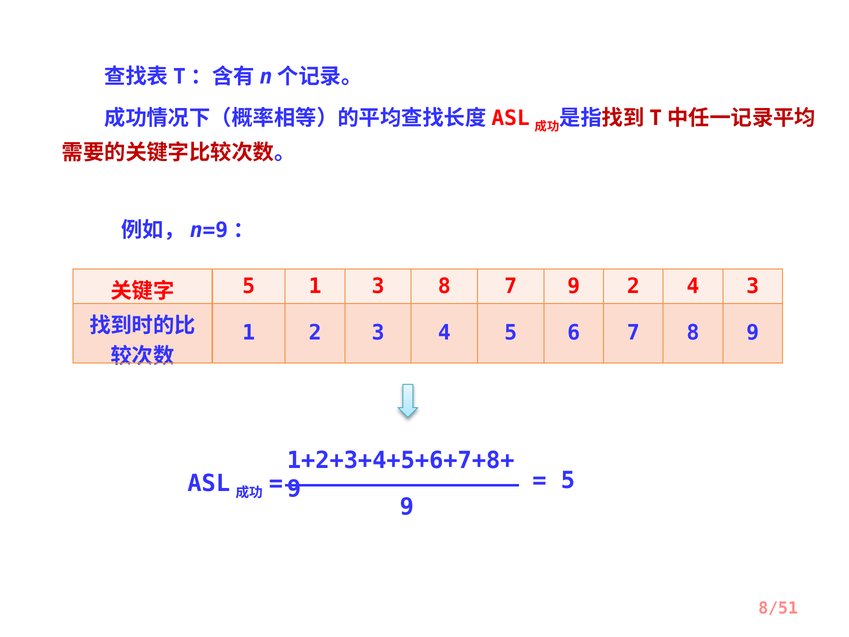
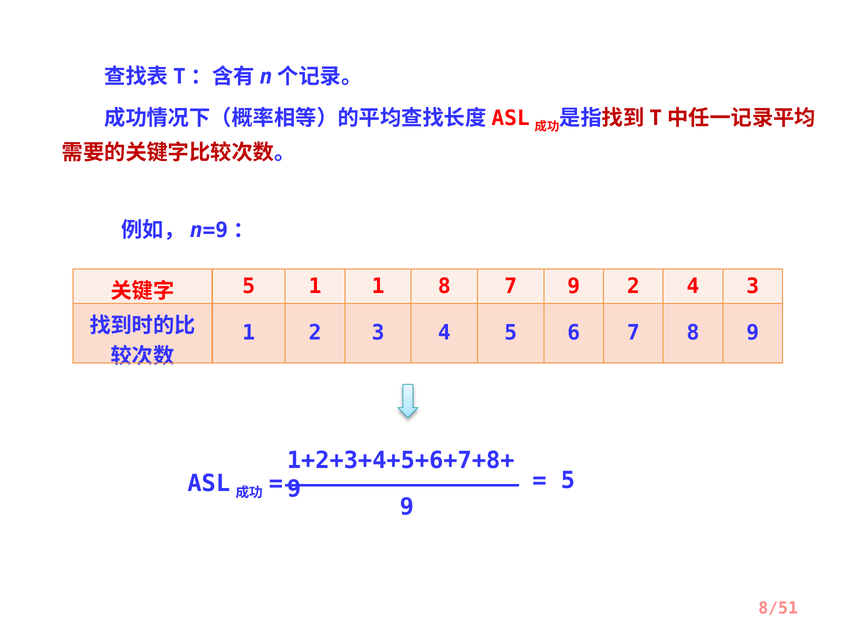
1 3: 3 -> 1 (378, 286)
